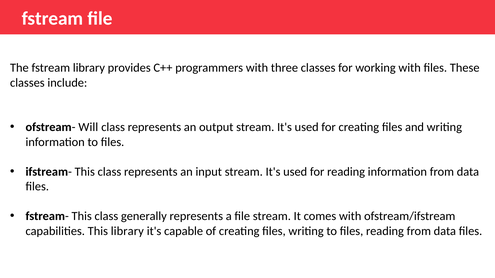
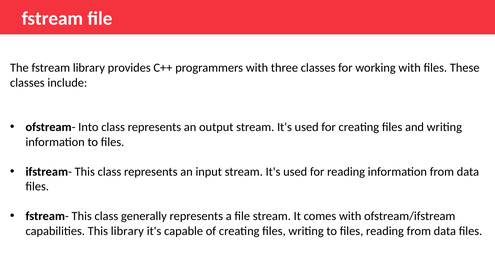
Will: Will -> Into (88, 127)
